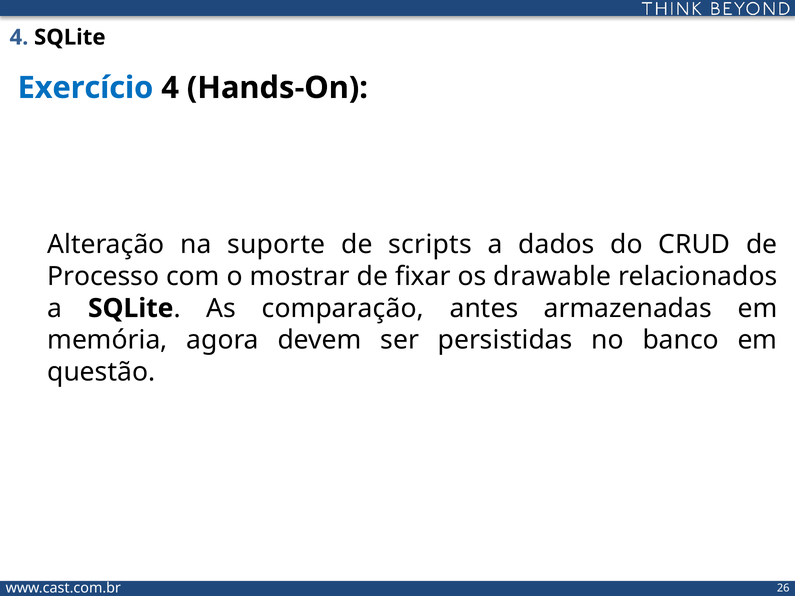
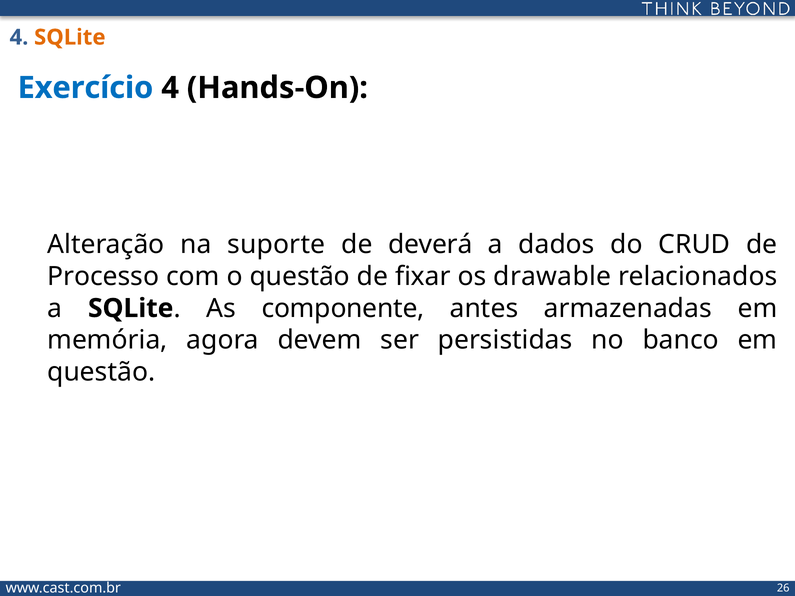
SQLite colour: black -> orange (70, 37)
scripts: scripts -> deverá (430, 245)
o mostrar: mostrar -> questão (300, 277)
comparação: comparação -> componente (343, 308)
